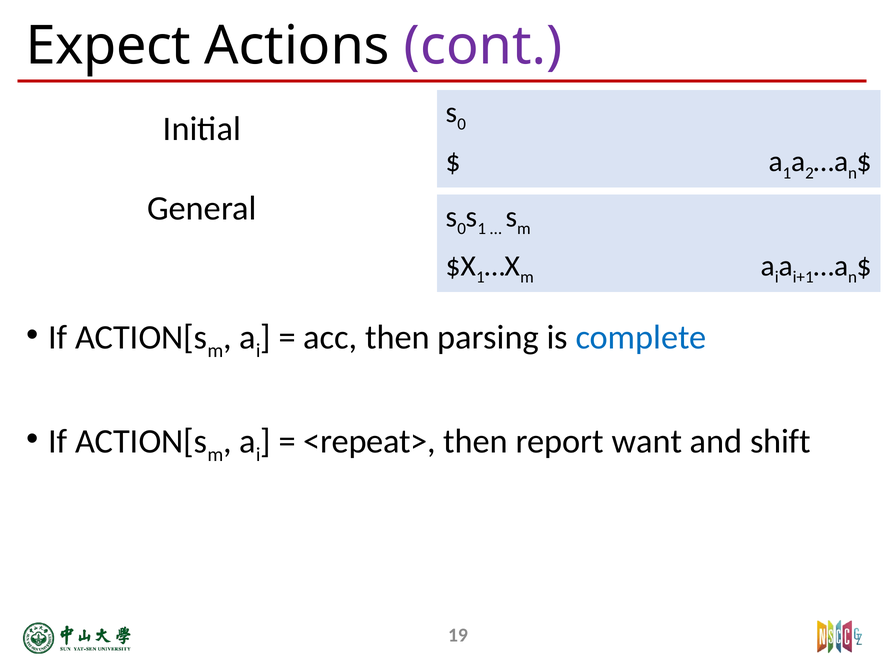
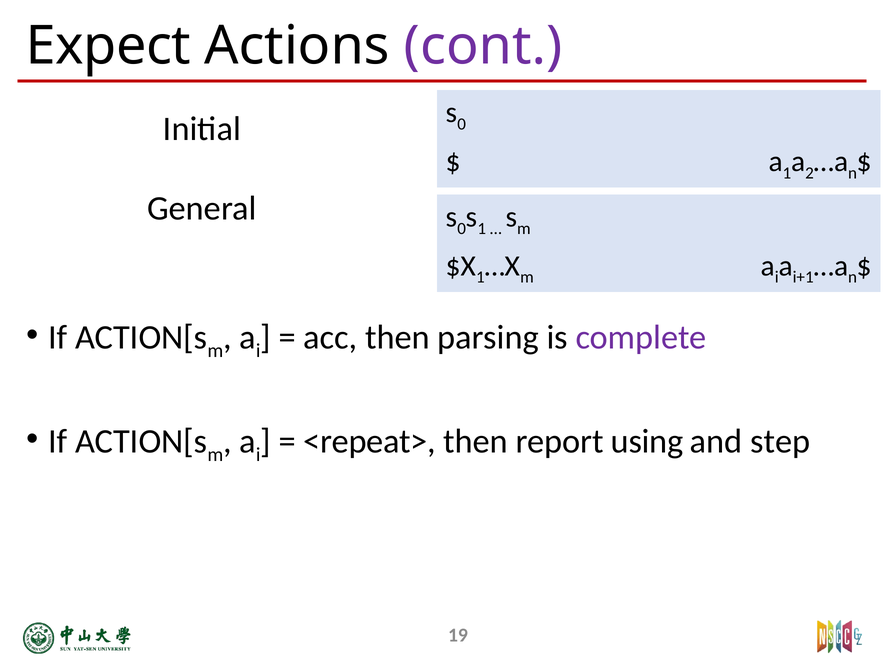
complete colour: blue -> purple (641, 337)
want: want -> using (647, 441)
shift: shift -> step (780, 441)
